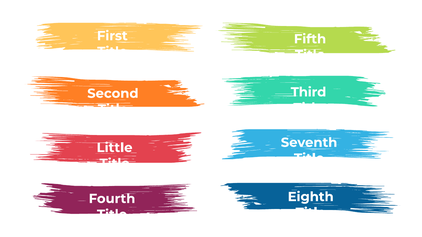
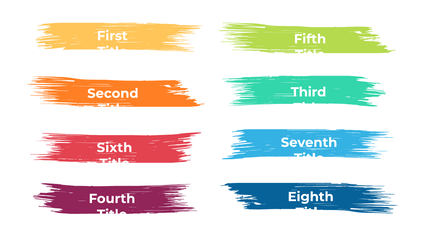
Little: Little -> Sixth (115, 148)
